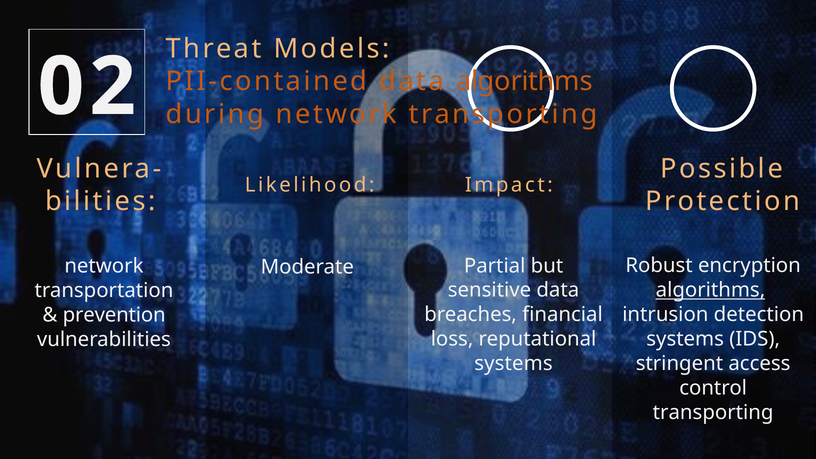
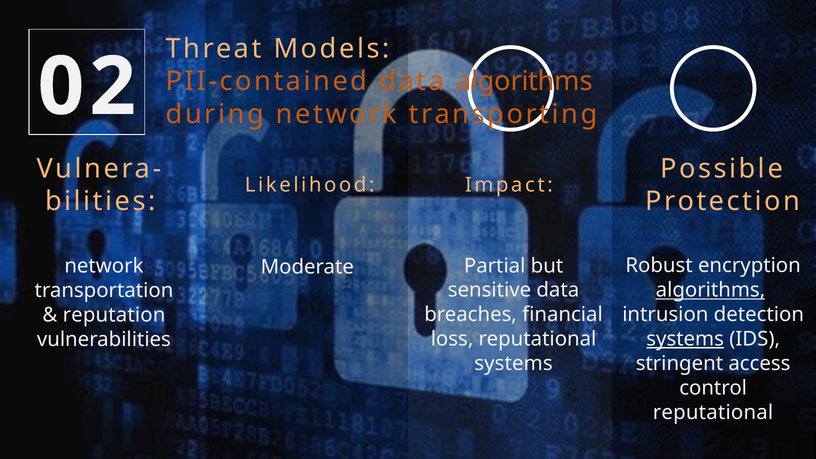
prevention: prevention -> reputation (114, 315)
systems underline: none -> present (685, 339)
transporting: transporting -> reputational (713, 413)
